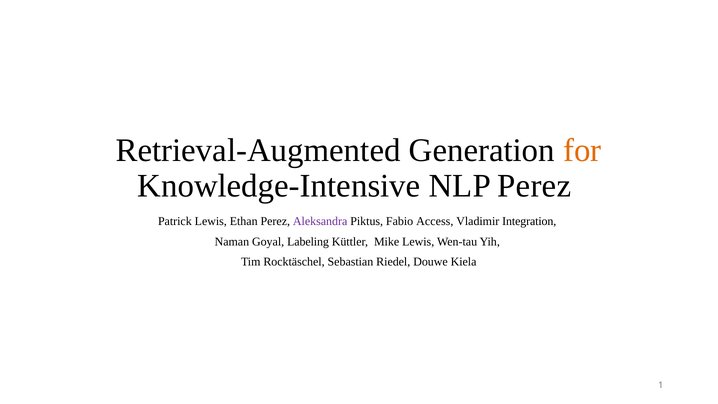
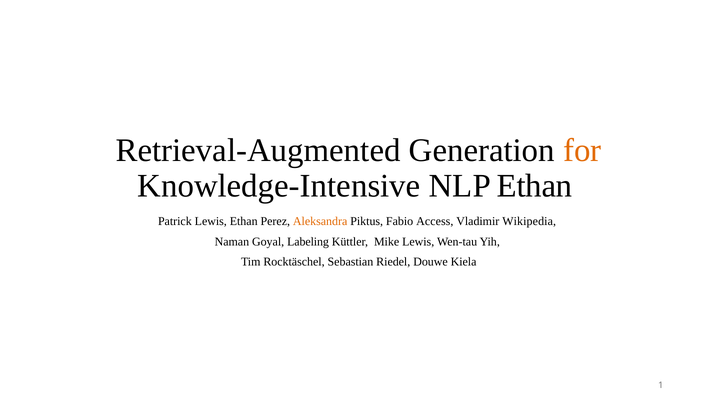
NLP Perez: Perez -> Ethan (535, 186)
Aleksandra colour: purple -> orange (320, 221)
Integration: Integration -> Wikipedia (529, 221)
